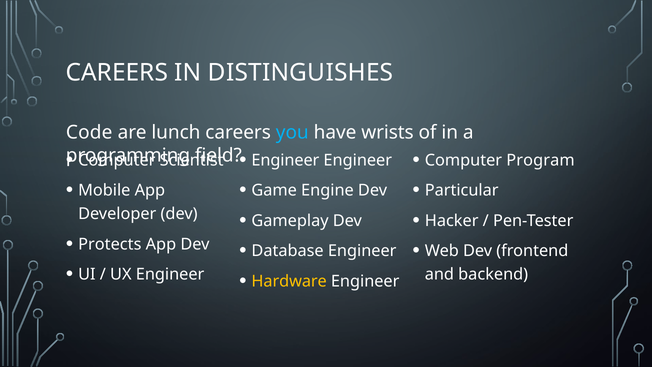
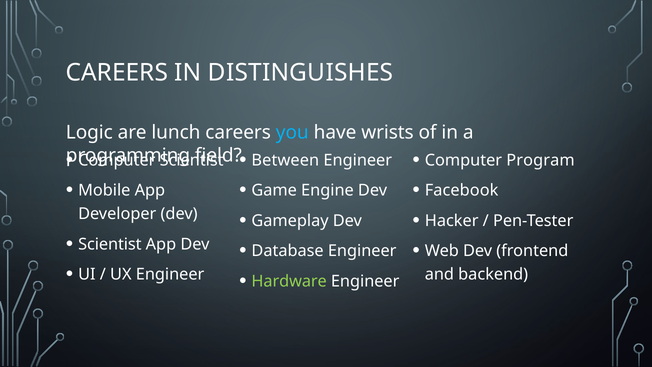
Code: Code -> Logic (89, 132)
Engineer: Engineer -> Between (285, 160)
Particular: Particular -> Facebook (462, 190)
Protects: Protects -> Scientist (110, 244)
Hardware colour: yellow -> light green (289, 281)
